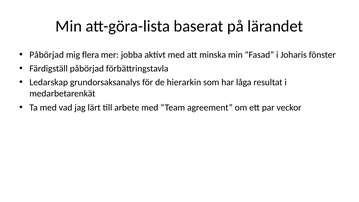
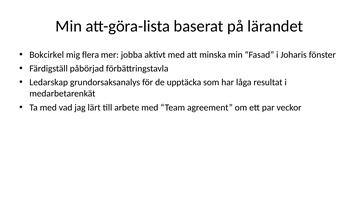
Påbörjad: Påbörjad -> Bokcirkel (47, 55)
hierarkin: hierarkin -> upptäcka (184, 82)
